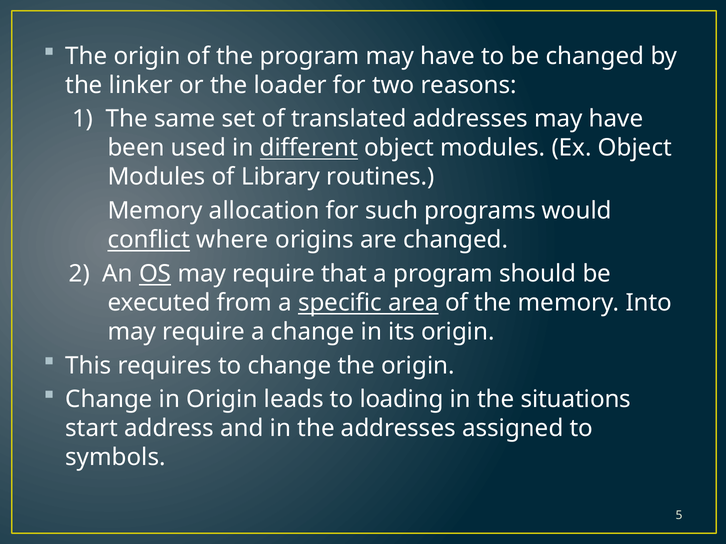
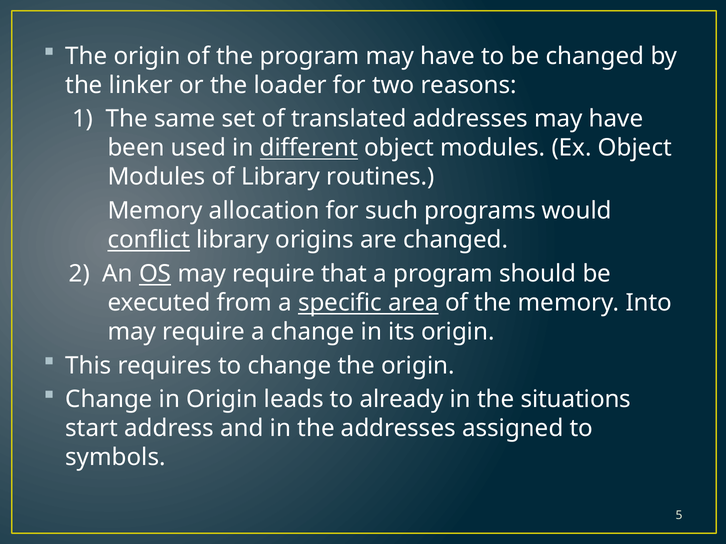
conflict where: where -> library (233, 240)
loading: loading -> already (402, 400)
